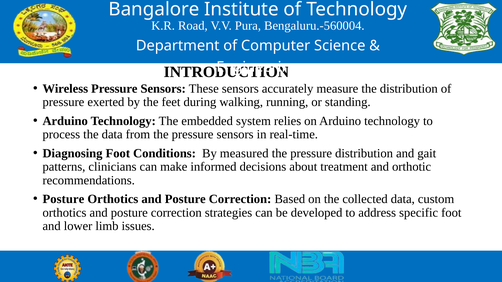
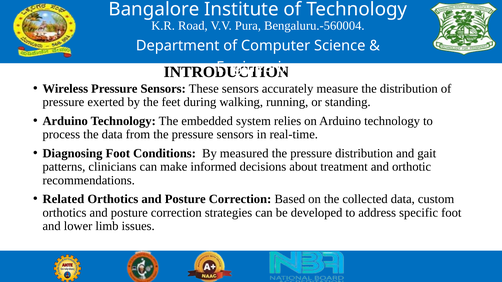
Posture: Posture -> Related (63, 199)
